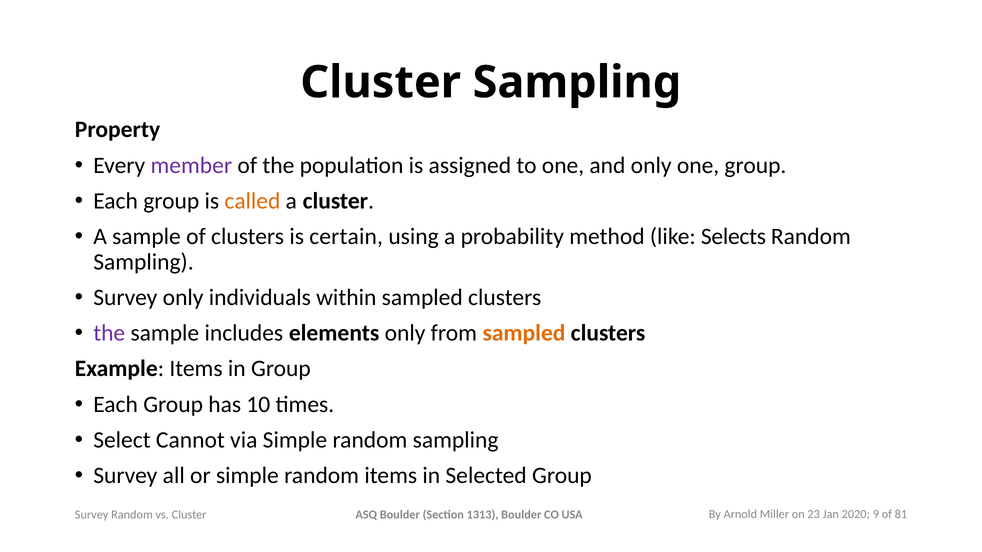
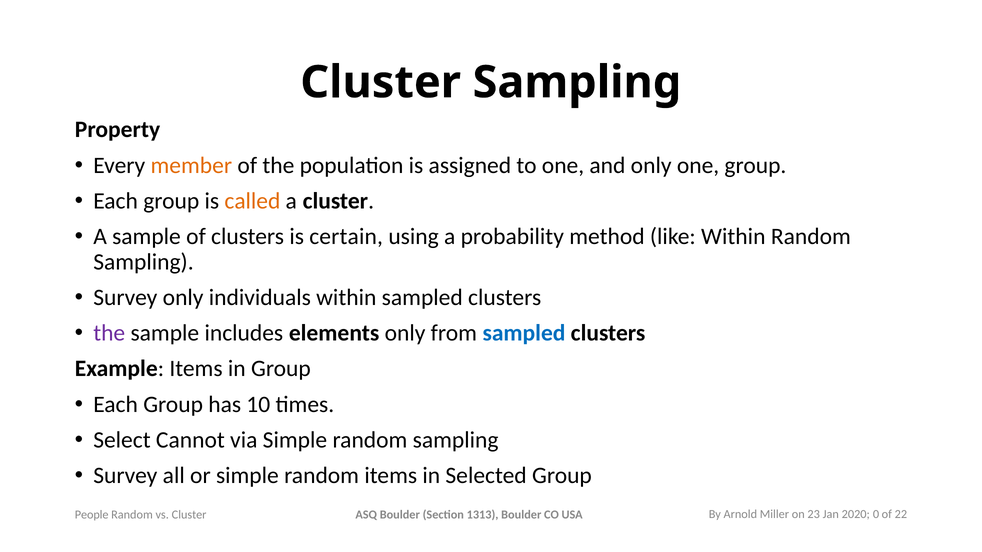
member colour: purple -> orange (191, 165)
like Selects: Selects -> Within (733, 237)
sampled colour: orange -> blue (524, 333)
Survey: Survey -> People (92, 515)
9: 9 -> 0 (876, 515)
81: 81 -> 22 (901, 515)
